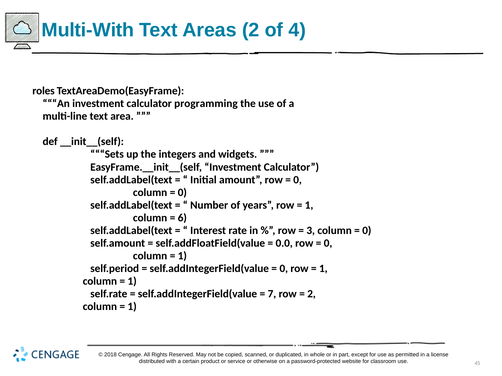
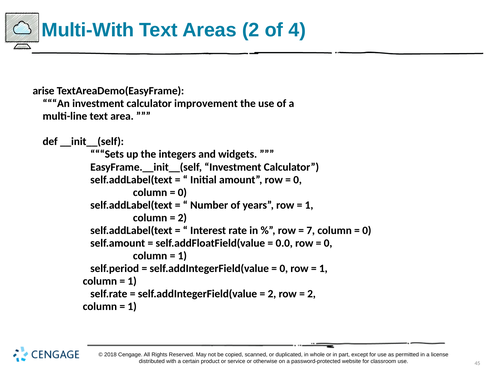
roles: roles -> arise (43, 91)
programming: programming -> improvement (206, 104)
6: 6 -> 2 (182, 218)
3: 3 -> 7 (311, 231)
7: 7 -> 2 (272, 294)
